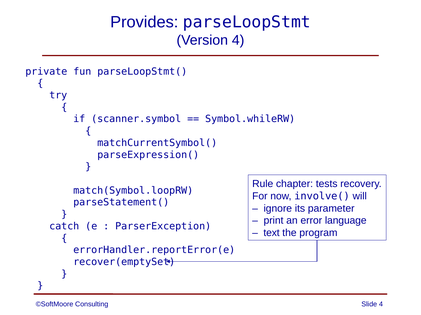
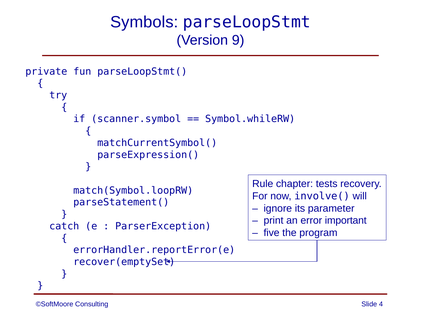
Provides: Provides -> Symbols (144, 22)
Version 4: 4 -> 9 (238, 40)
language: language -> important (346, 221)
text: text -> five (272, 233)
